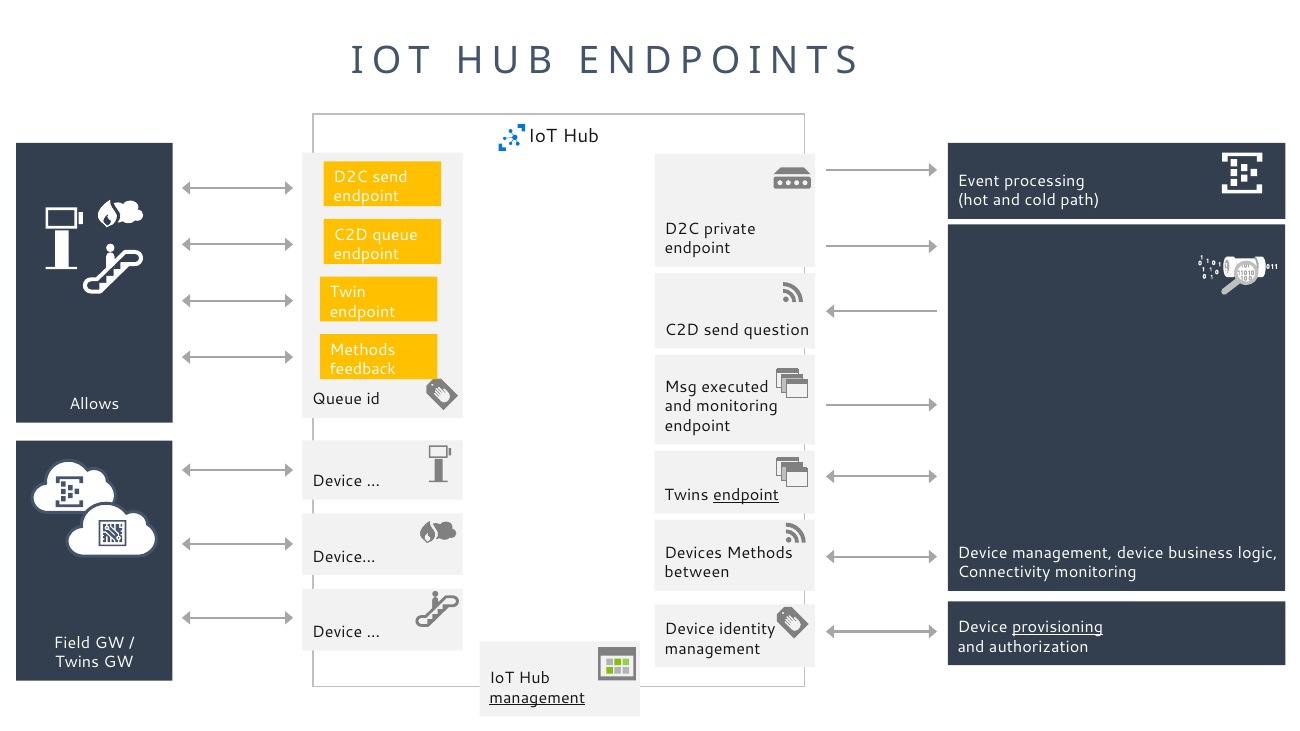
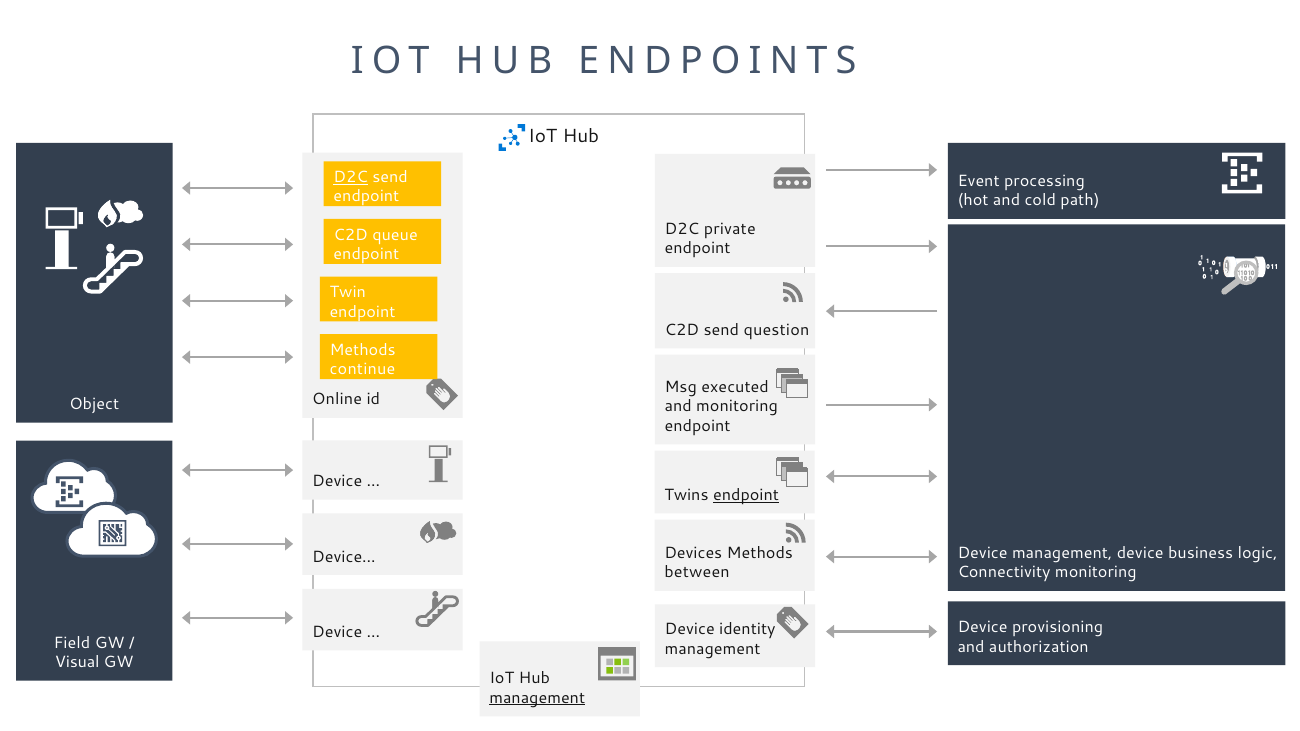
D2C underline: none -> present (351, 177)
feedback: feedback -> continue (362, 370)
Queue: Queue -> Online (337, 400)
Allows: Allows -> Object (94, 404)
provisioning underline: present -> none (1058, 628)
Twins: Twins -> Visual (77, 662)
